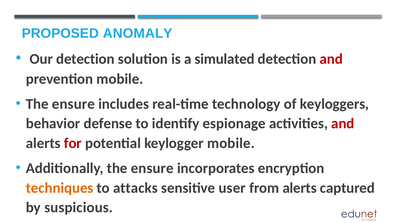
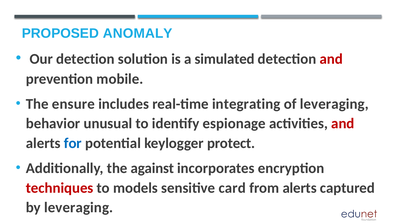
technology: technology -> integrating (246, 104)
of keyloggers: keyloggers -> leveraging (334, 104)
defense: defense -> unusual (108, 123)
for colour: red -> blue (73, 143)
keylogger mobile: mobile -> protect (231, 143)
Additionally the ensure: ensure -> against (152, 168)
techniques colour: orange -> red (60, 188)
attacks: attacks -> models (135, 188)
user: user -> card (232, 188)
by suspicious: suspicious -> leveraging (79, 207)
